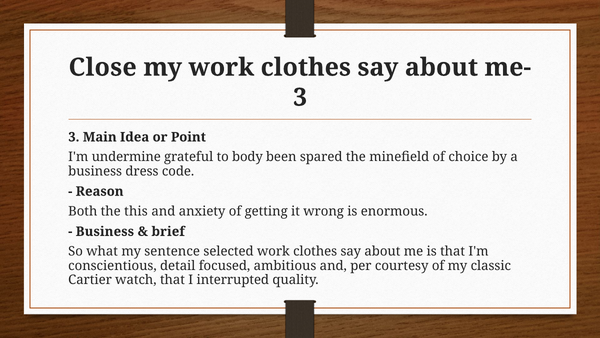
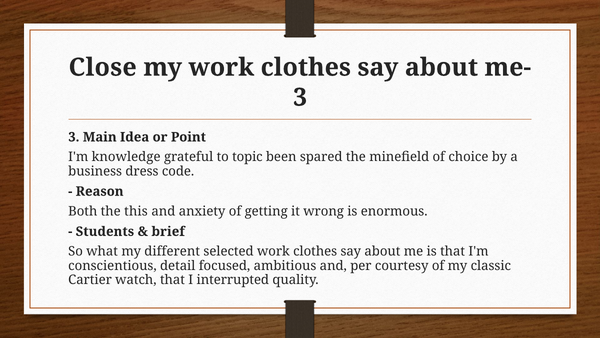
undermine: undermine -> knowledge (126, 157)
body: body -> topic (247, 157)
Business: Business -> Students (105, 231)
sentence: sentence -> different (172, 251)
